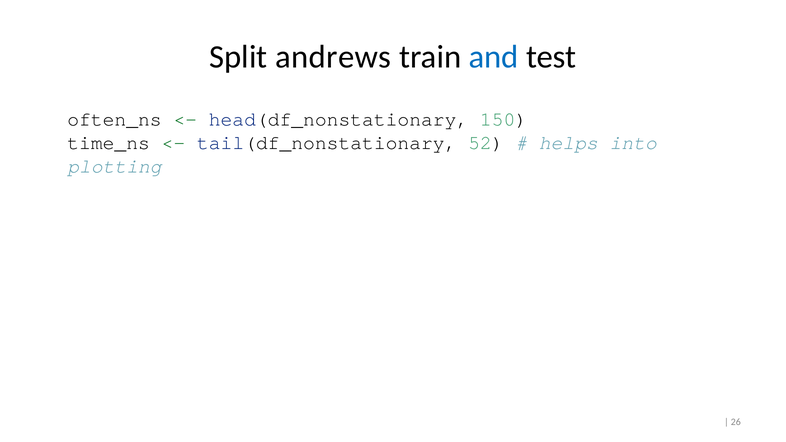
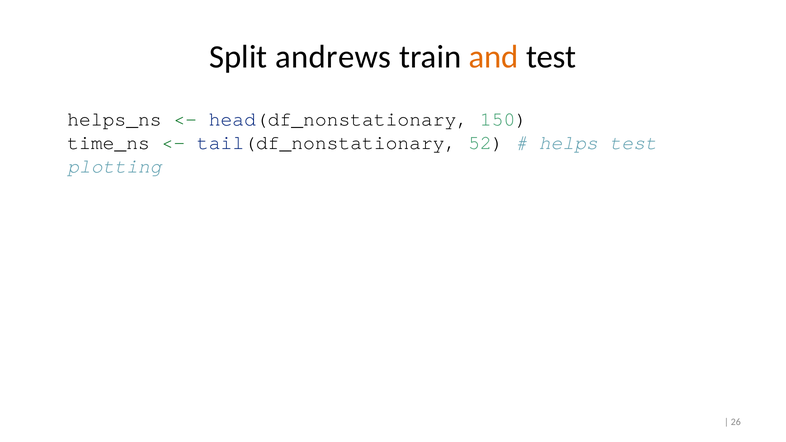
and colour: blue -> orange (494, 57)
often_ns: often_ns -> helps_ns (114, 119)
helps into: into -> test (633, 143)
